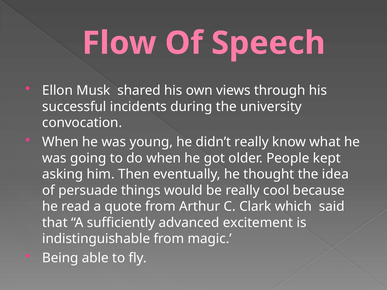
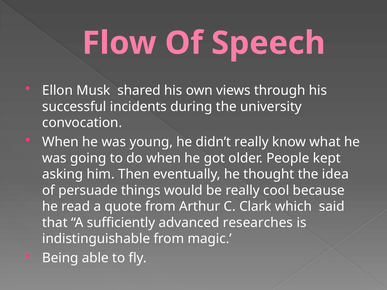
excitement: excitement -> researches (258, 223)
